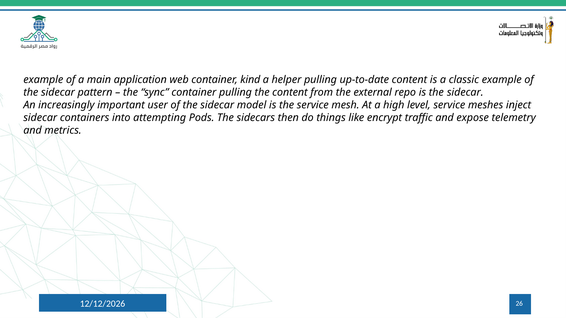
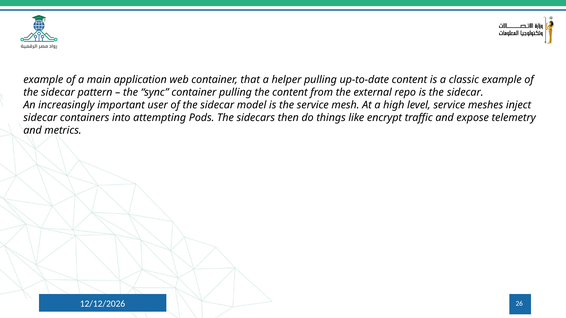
kind: kind -> that (250, 80)
